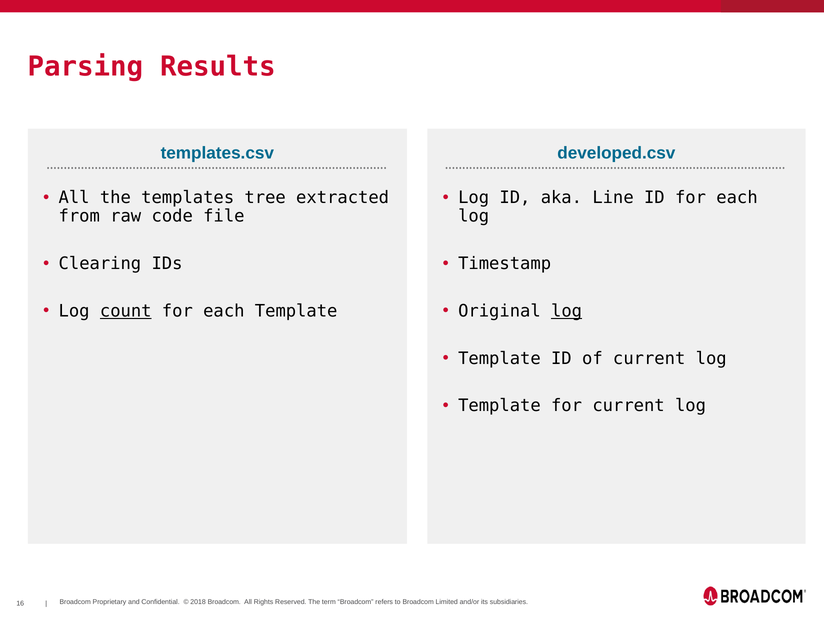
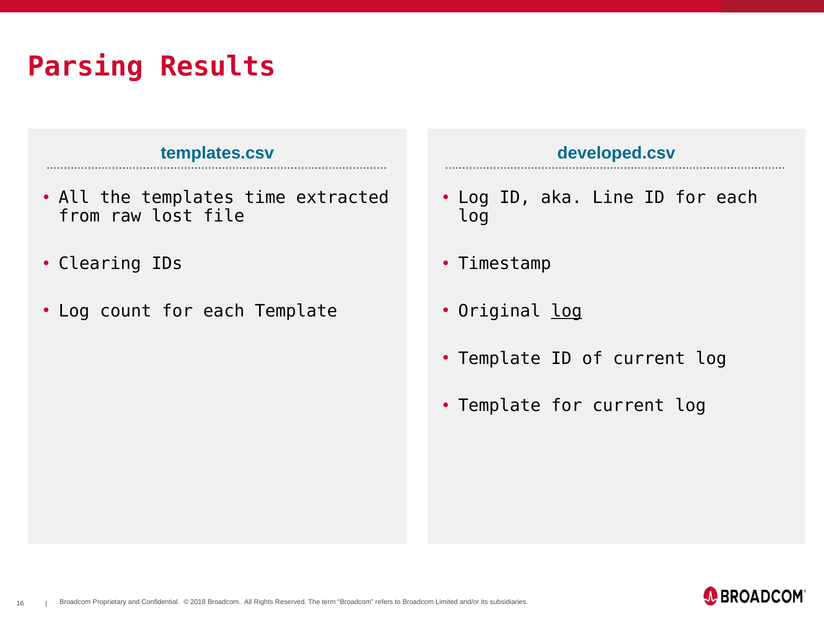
tree: tree -> time (265, 198)
code: code -> lost (172, 216)
count underline: present -> none (126, 311)
